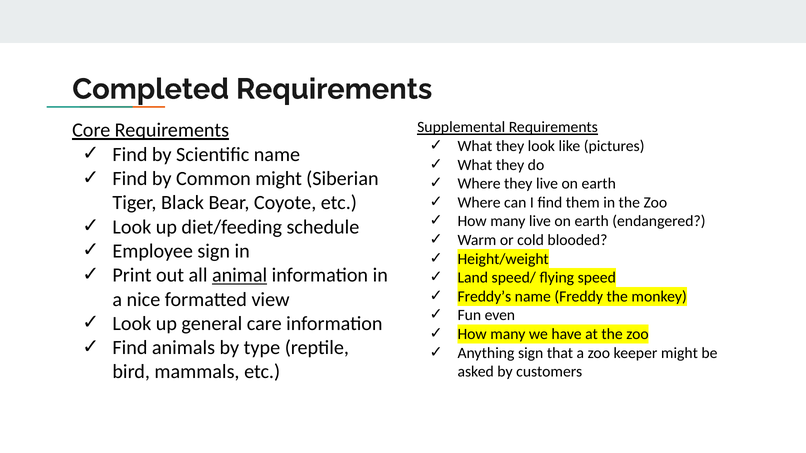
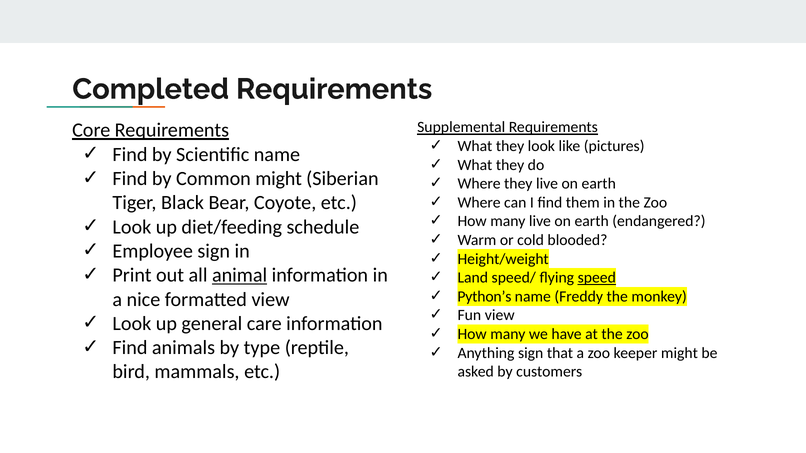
speed underline: none -> present (597, 278)
Freddy’s: Freddy’s -> Python’s (484, 297)
Fun even: even -> view (500, 316)
